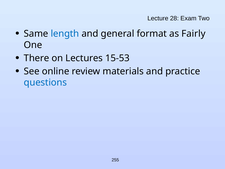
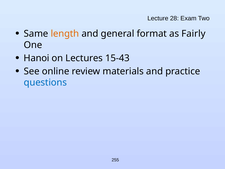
length colour: blue -> orange (65, 34)
There: There -> Hanoi (37, 58)
15-53: 15-53 -> 15-43 (117, 58)
